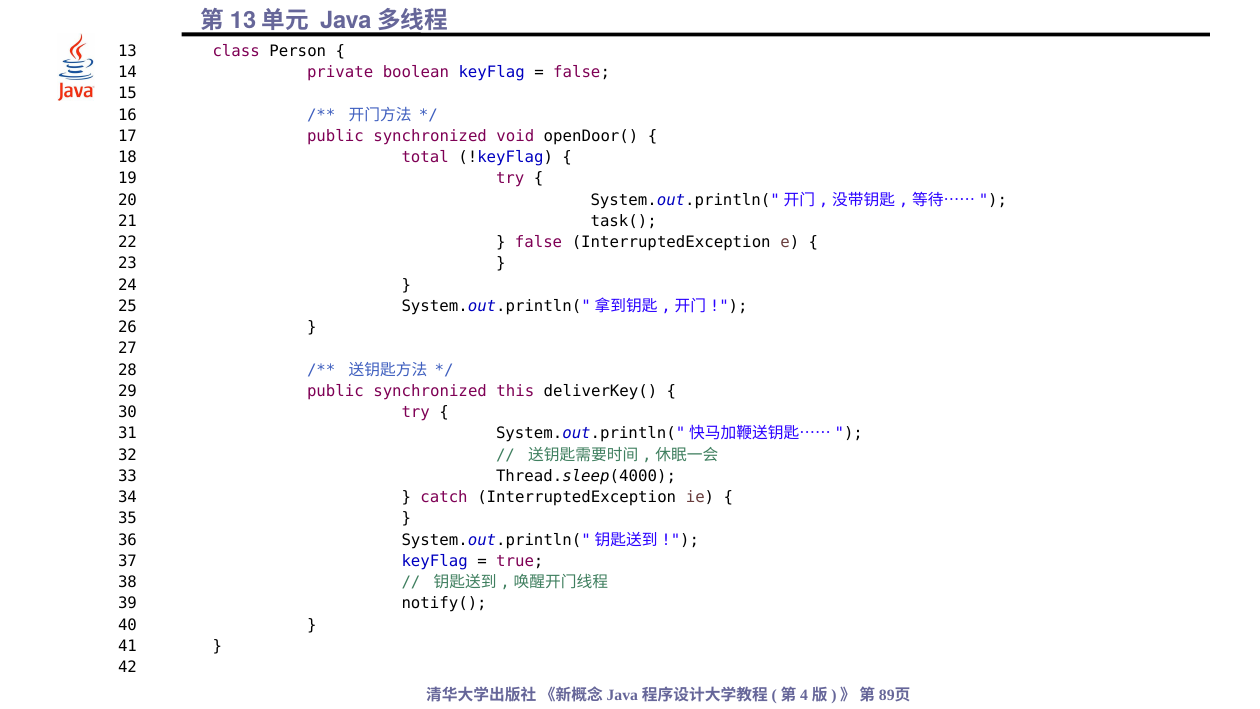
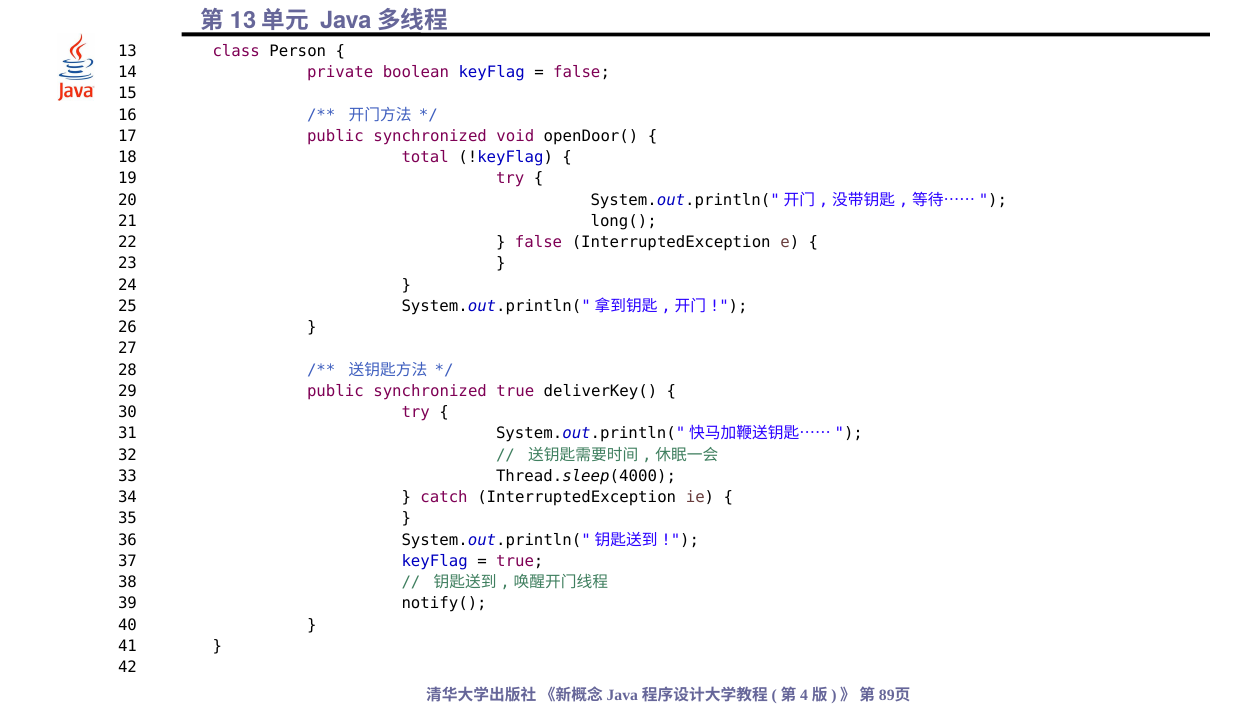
task(: task( -> long( (624, 221)
synchronized this: this -> true (515, 391)
